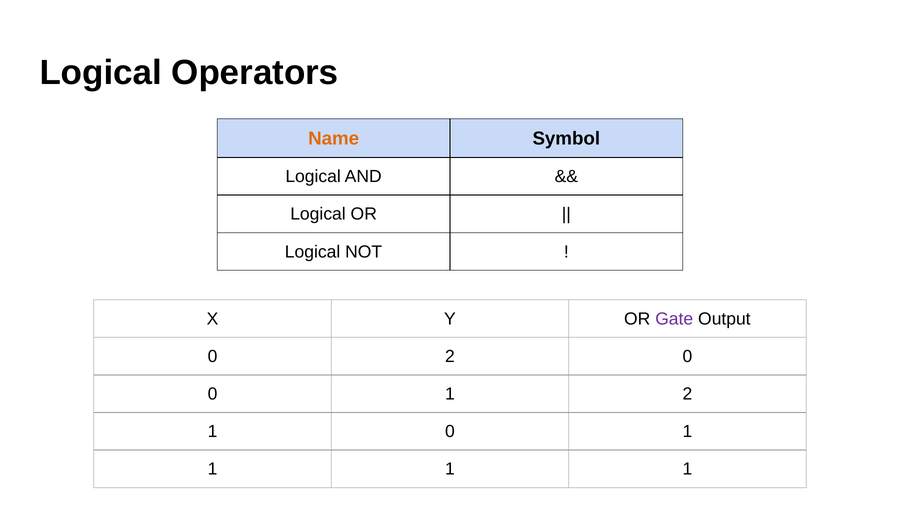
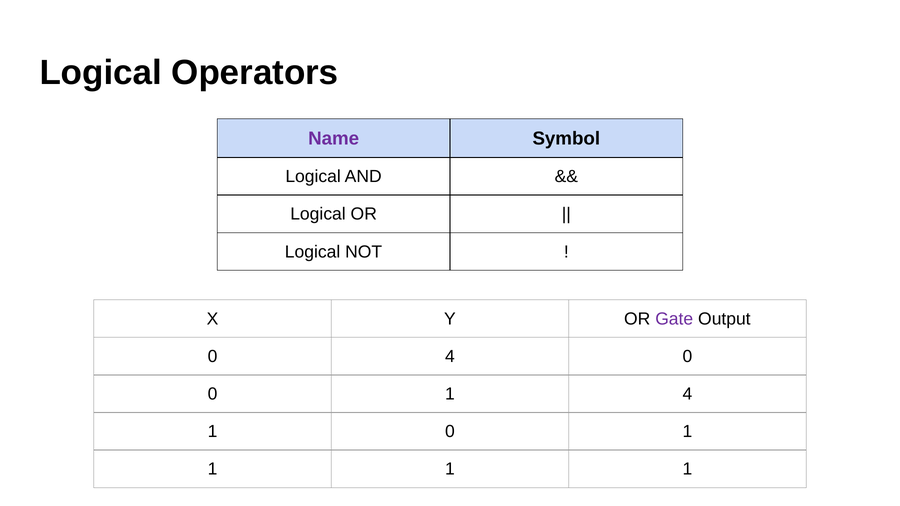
Name colour: orange -> purple (334, 138)
0 2: 2 -> 4 (450, 357)
1 2: 2 -> 4 (687, 394)
